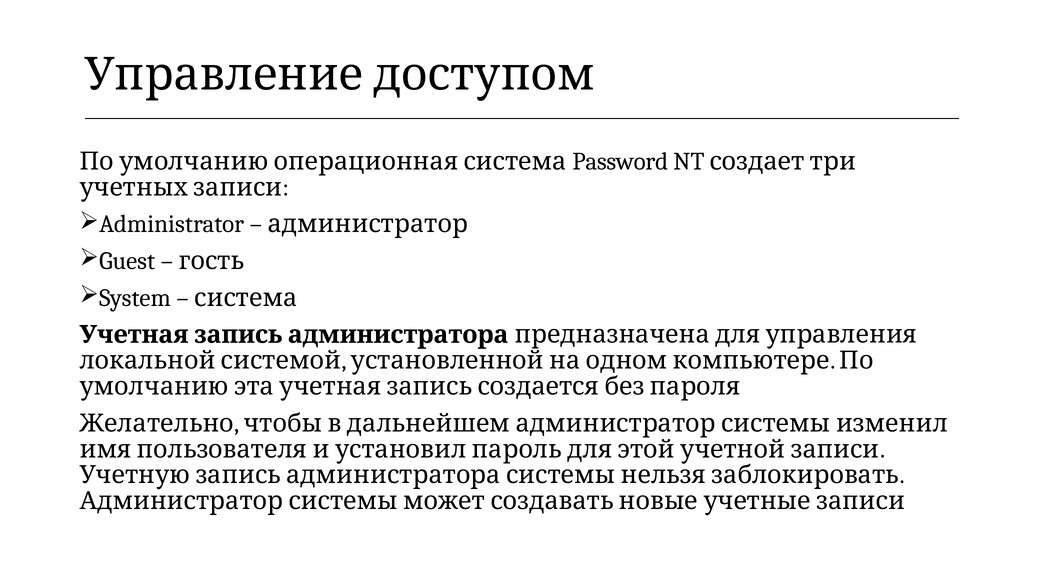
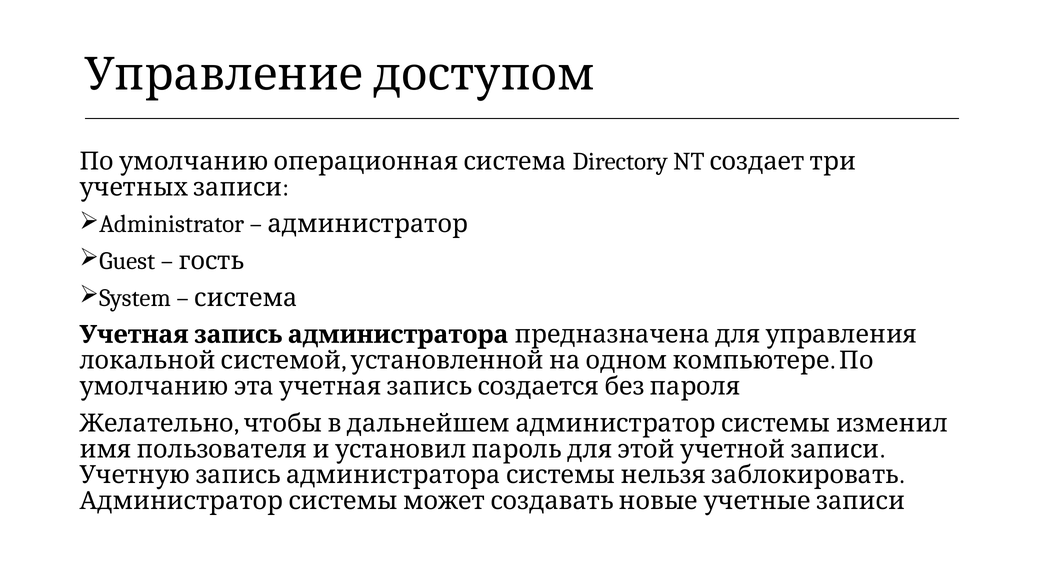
Password: Password -> Directory (620, 161)
